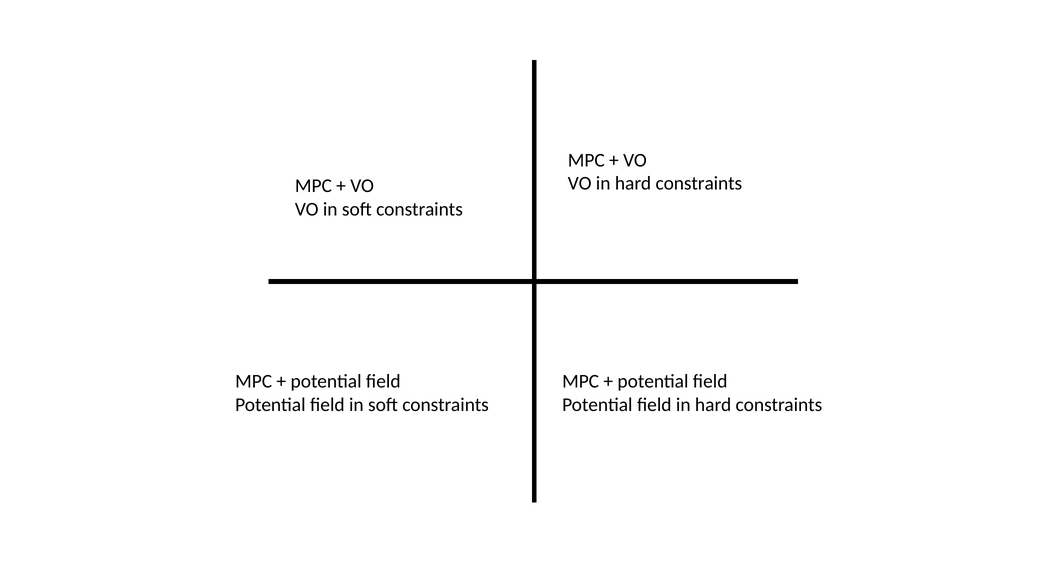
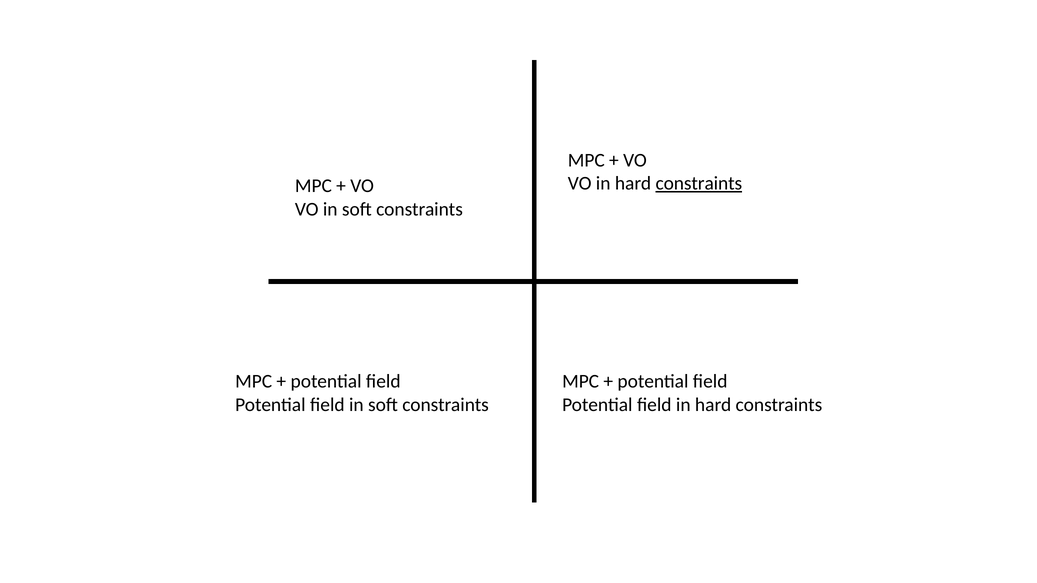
constraints underline: none -> present (699, 184)
